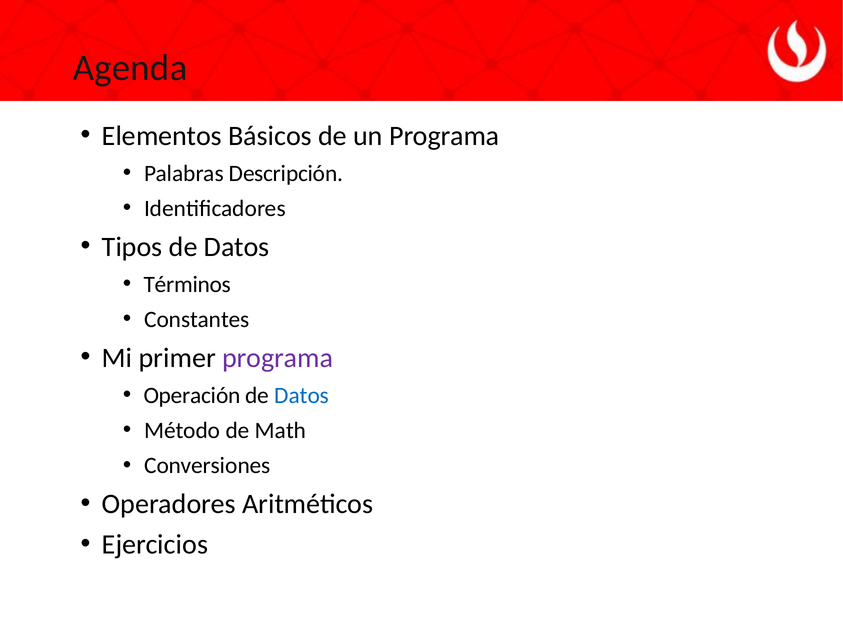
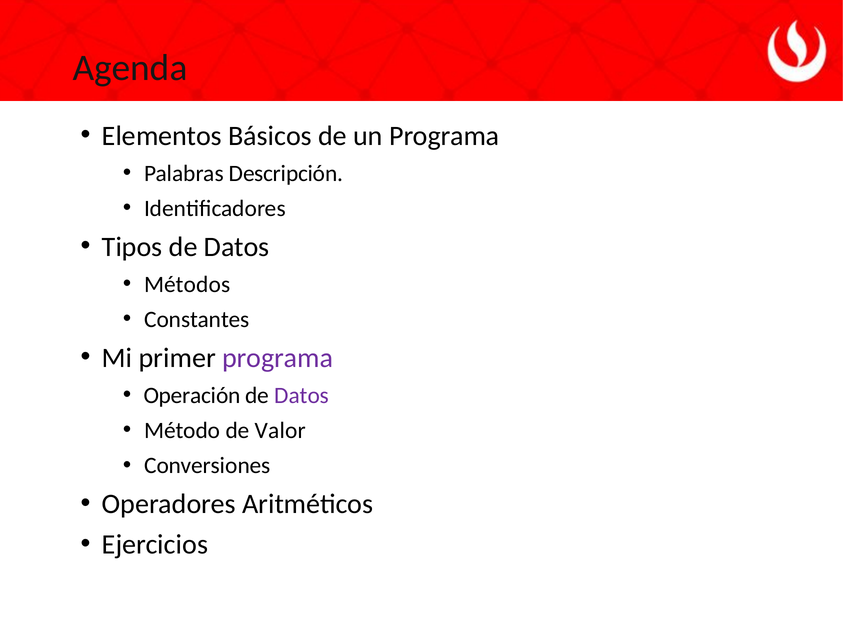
Términos: Términos -> Métodos (187, 284)
Datos colour: blue -> purple (302, 396)
Math: Math -> Valor (280, 431)
